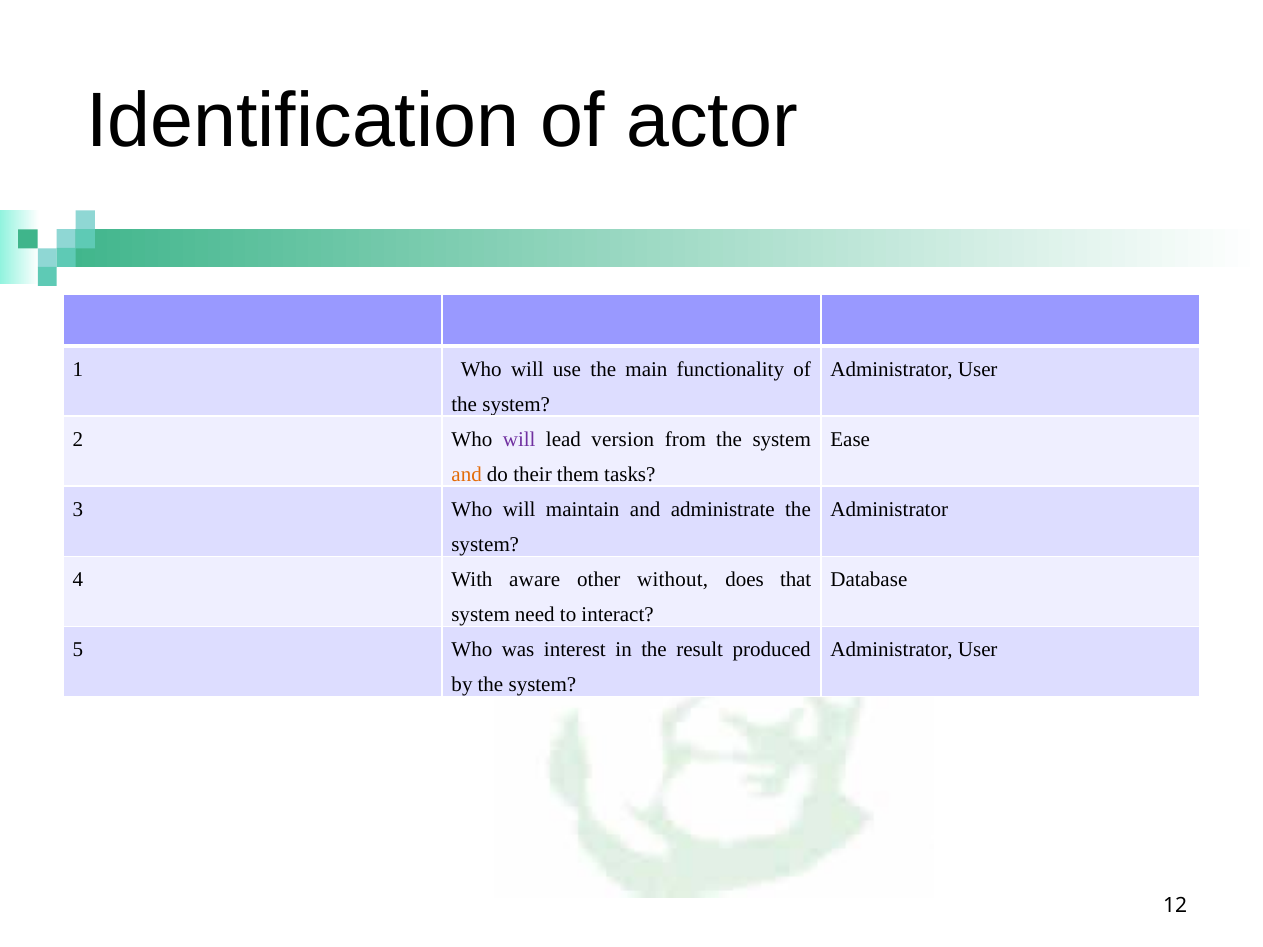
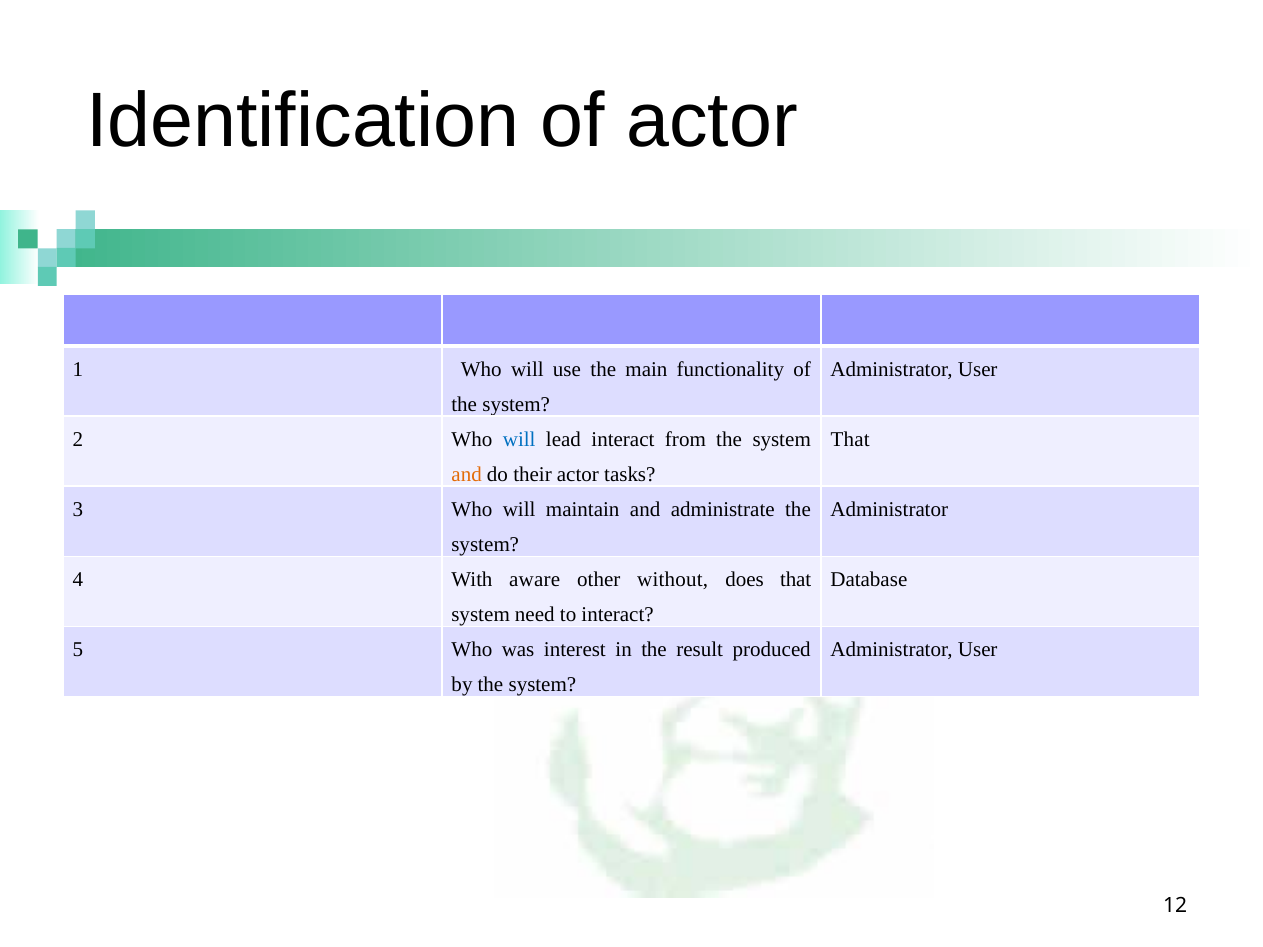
will colour: purple -> blue (519, 440)
lead version: version -> interact (623, 440)
Ease: Ease -> That (850, 440)
their them: them -> actor (578, 475)
